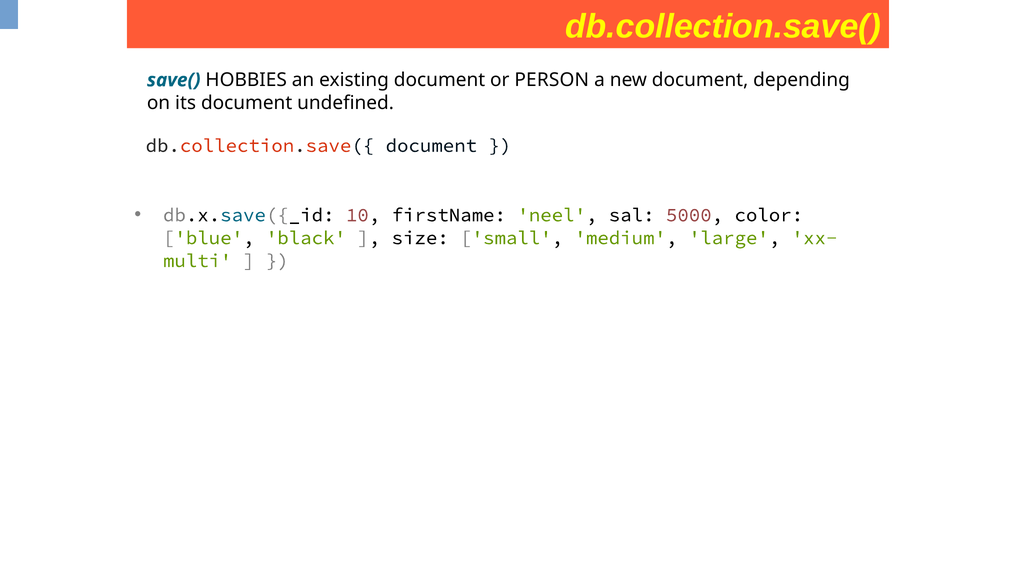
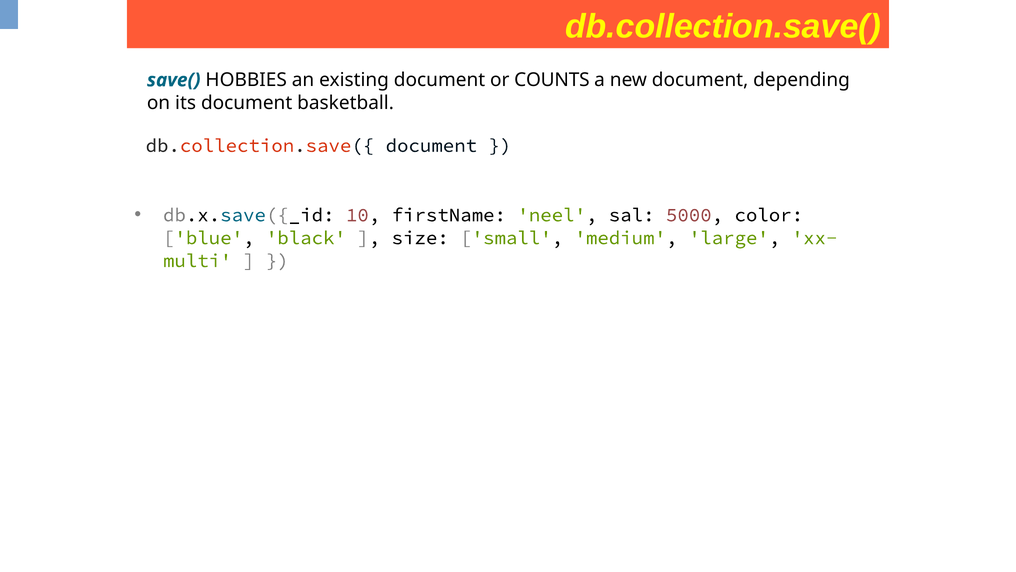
PERSON: PERSON -> COUNTS (552, 80)
undefined: undefined -> basketball (346, 103)
